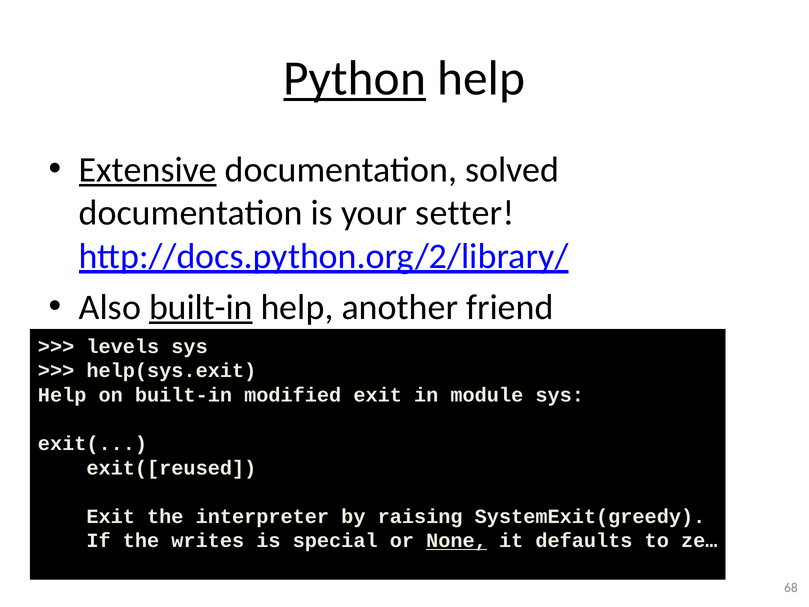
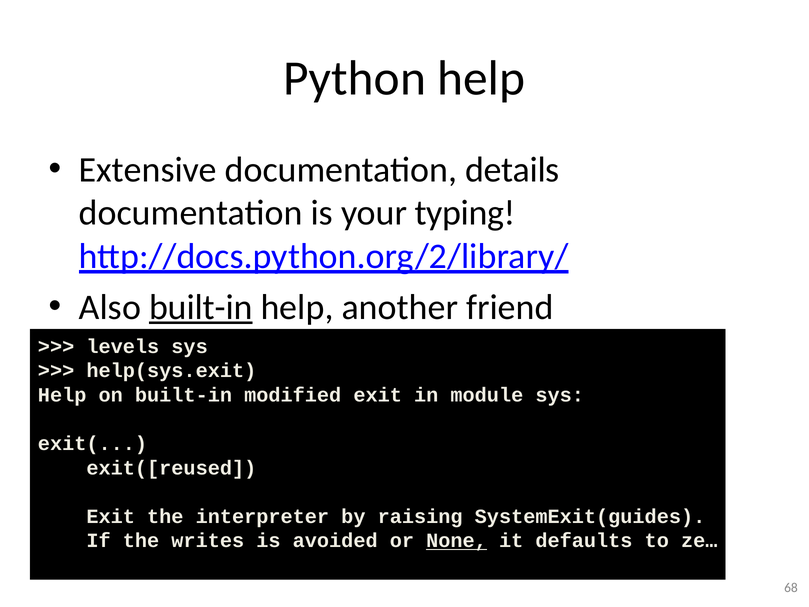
Python underline: present -> none (355, 78)
Extensive underline: present -> none (148, 170)
solved: solved -> details (512, 170)
setter: setter -> typing (465, 213)
SystemExit(greedy: SystemExit(greedy -> SystemExit(guides (590, 516)
special: special -> avoided (335, 541)
